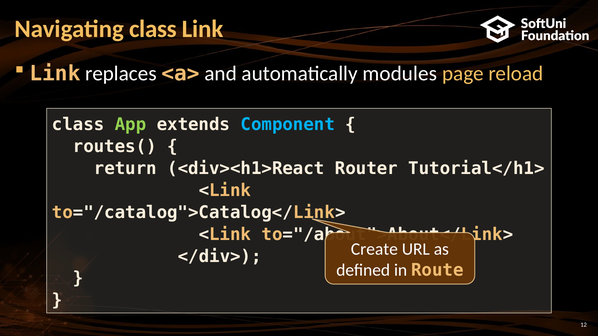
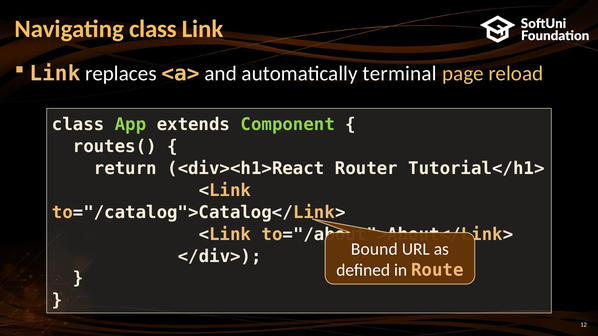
modules: modules -> terminal (400, 74)
Component colour: light blue -> light green (288, 125)
Create: Create -> Bound (374, 249)
